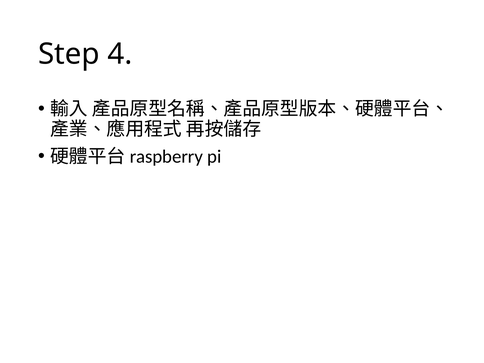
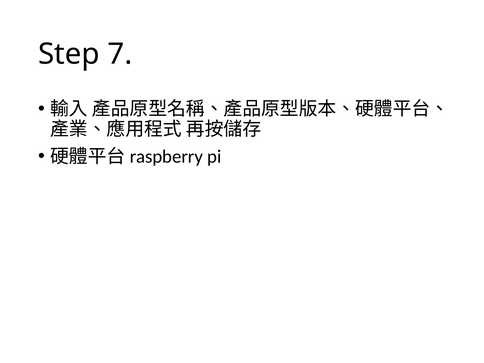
4: 4 -> 7 (120, 54)
